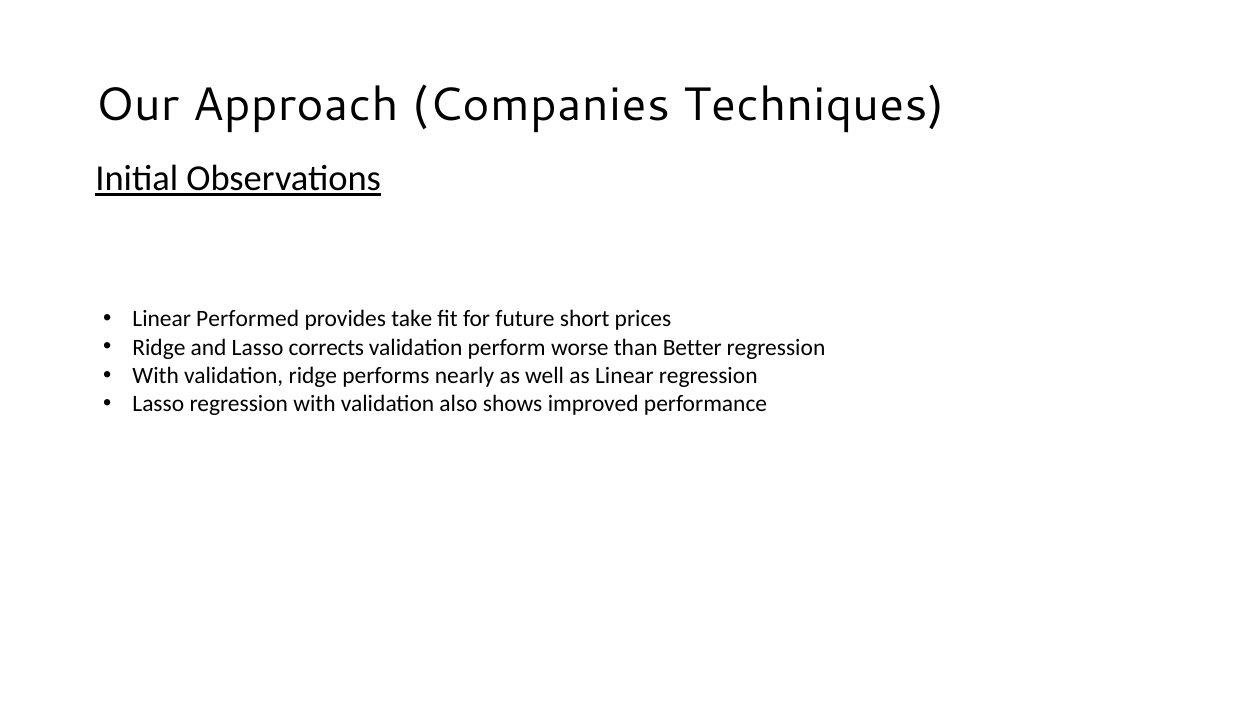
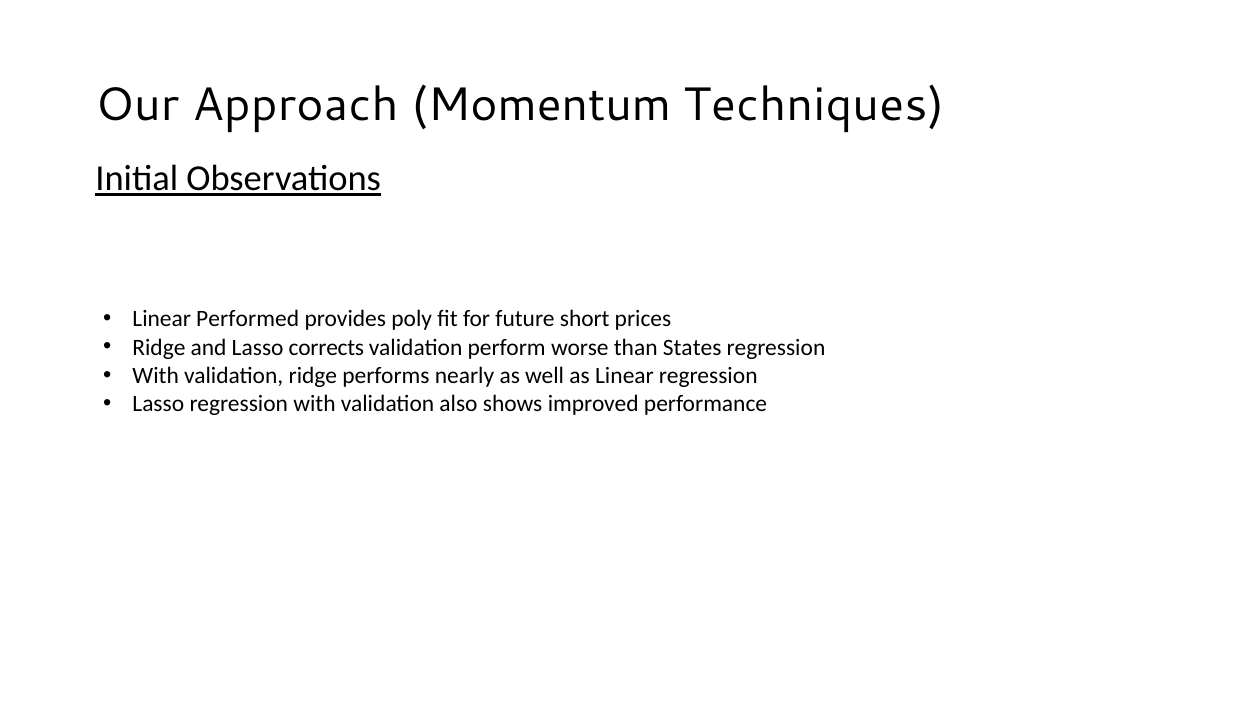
Companies: Companies -> Momentum (541, 105)
take: take -> poly (412, 319)
Better: Better -> States (692, 348)
